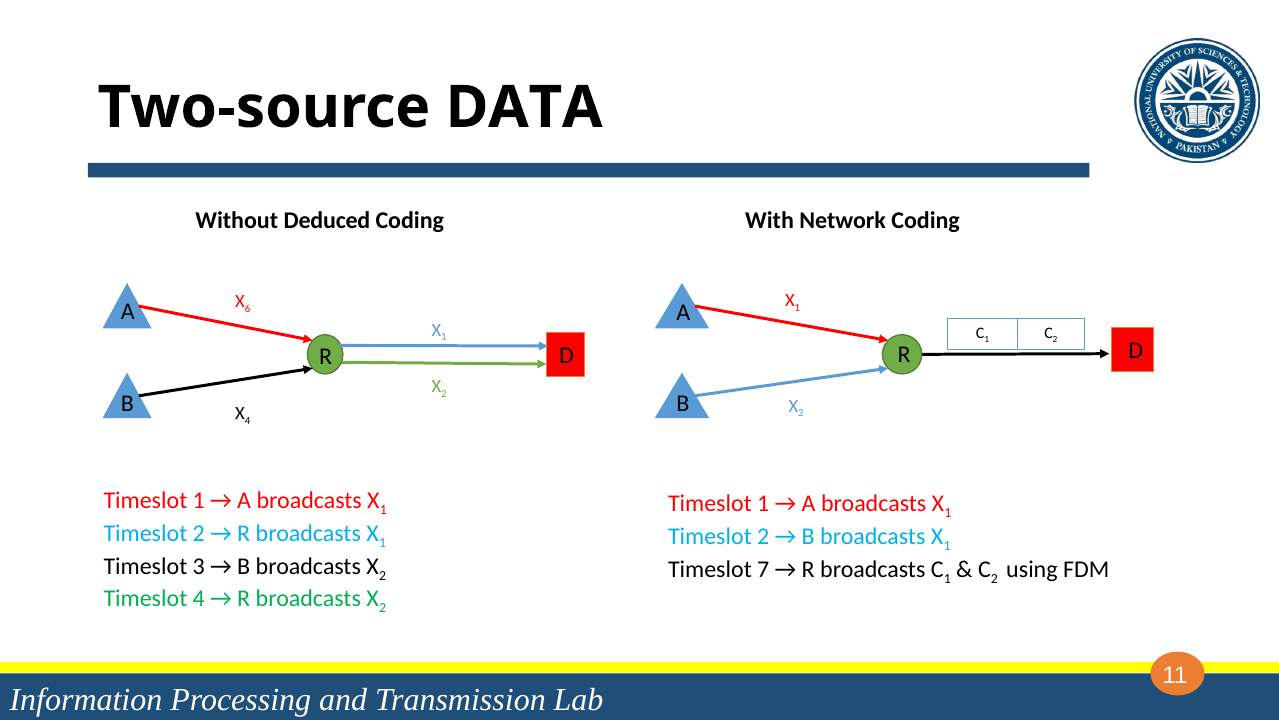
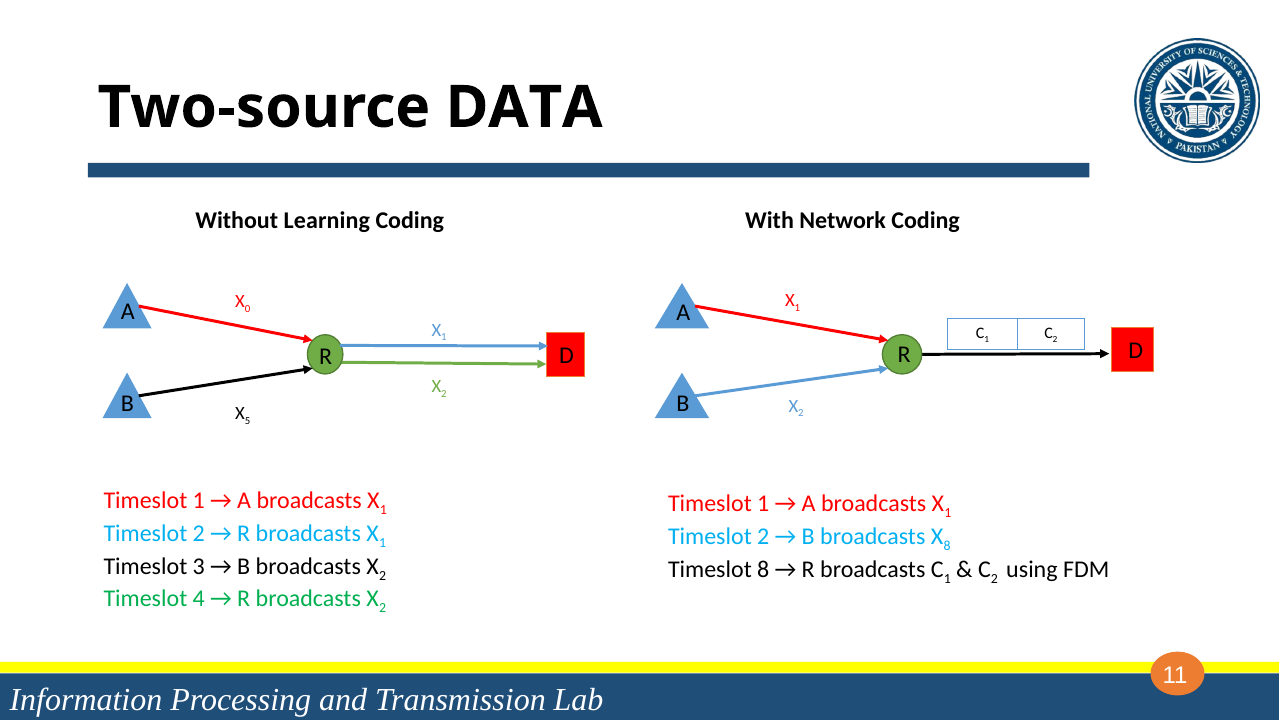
Deduced: Deduced -> Learning (327, 221)
6: 6 -> 0 (247, 309)
4: 4 -> 5 (247, 421)
1: 1 -> 8 (947, 546)
Timeslot 7: 7 -> 8 (763, 569)
